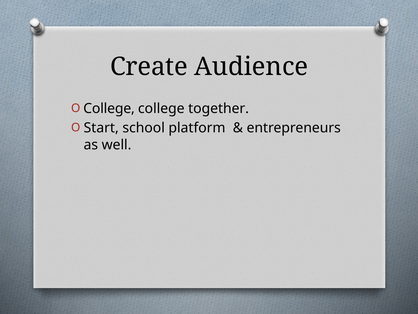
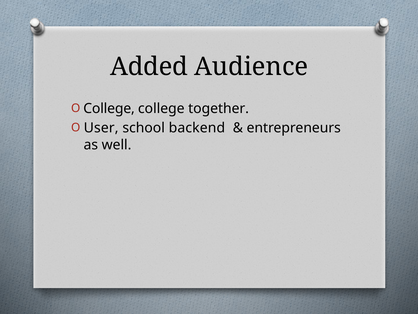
Create: Create -> Added (149, 67)
Start: Start -> User (101, 128)
platform: platform -> backend (197, 128)
